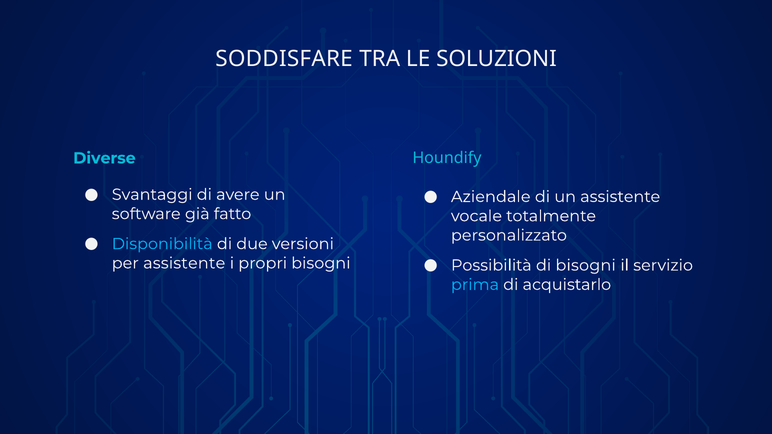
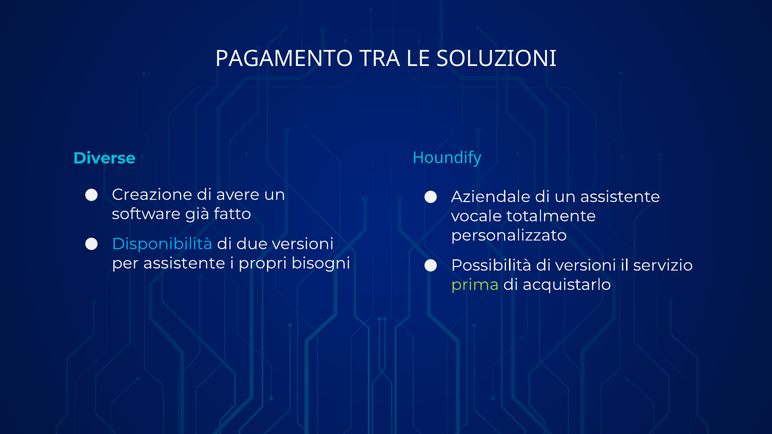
SODDISFARE: SODDISFARE -> PAGAMENTO (284, 59)
Svantaggi: Svantaggi -> Creazione (152, 195)
di bisogni: bisogni -> versioni (586, 265)
prima colour: light blue -> light green (475, 285)
